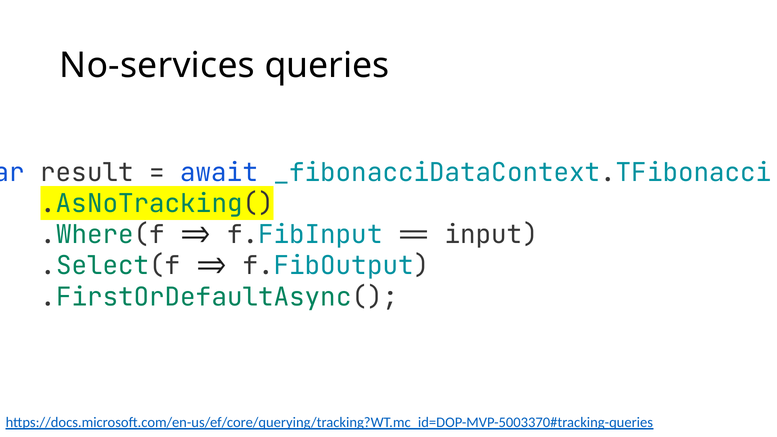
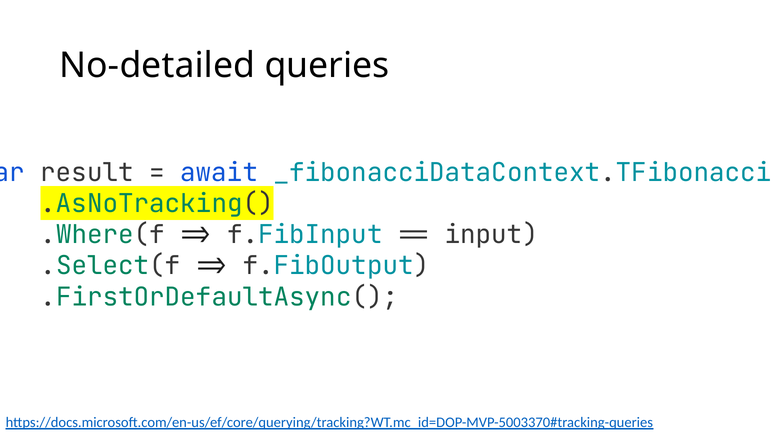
No-services: No-services -> No-detailed (157, 65)
